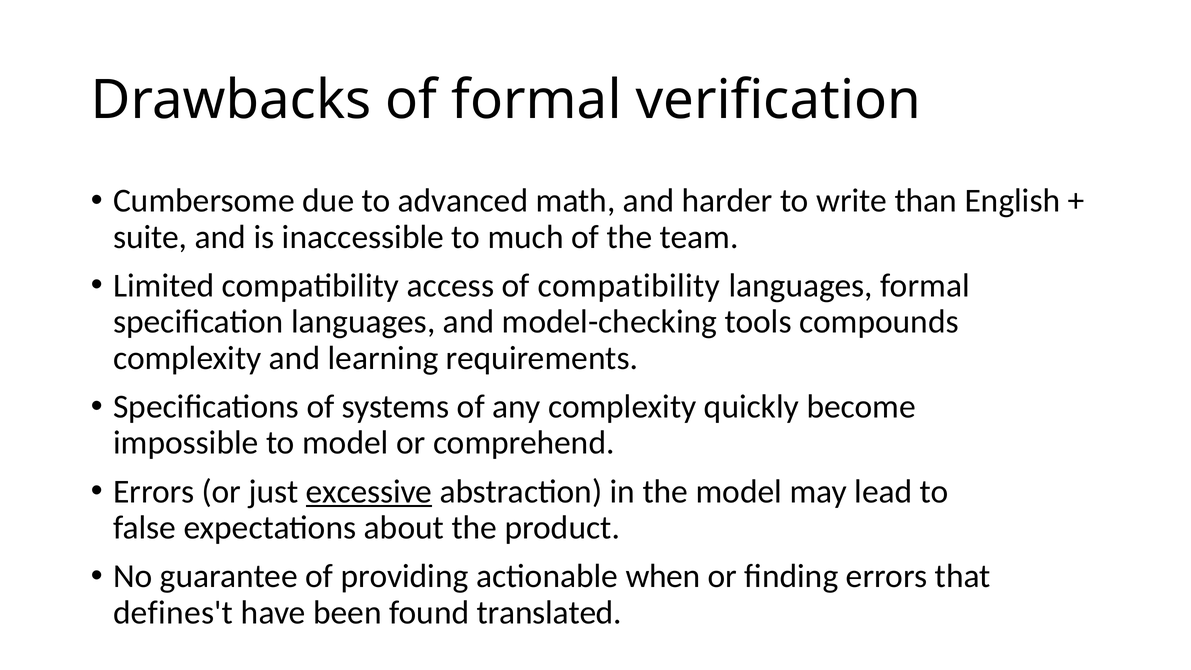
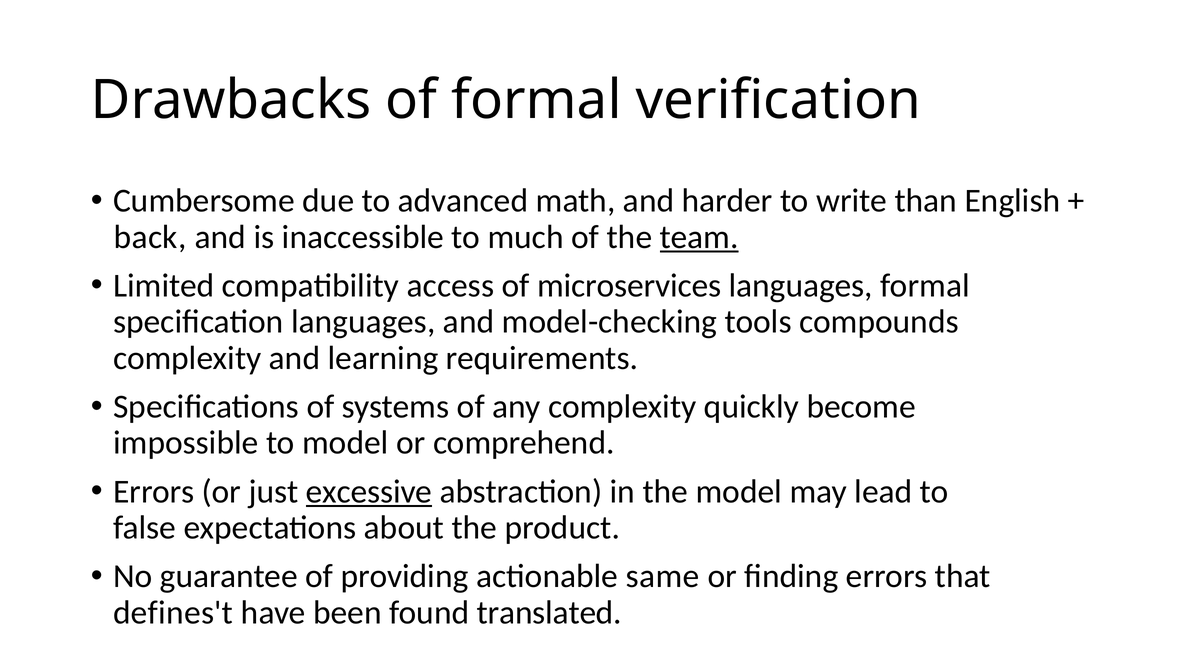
suite: suite -> back (150, 237)
team underline: none -> present (699, 237)
of compatibility: compatibility -> microservices (629, 286)
when: when -> same (663, 576)
